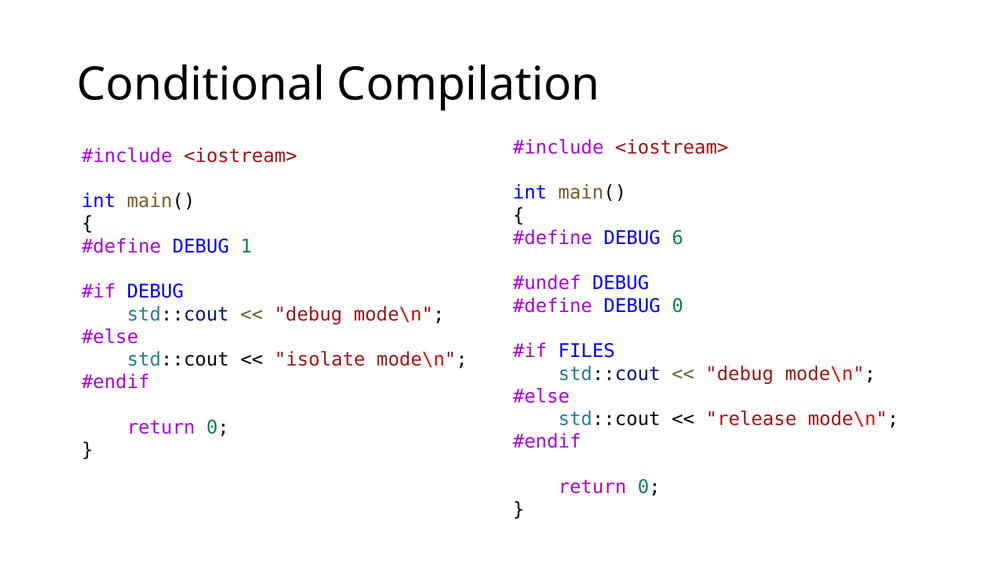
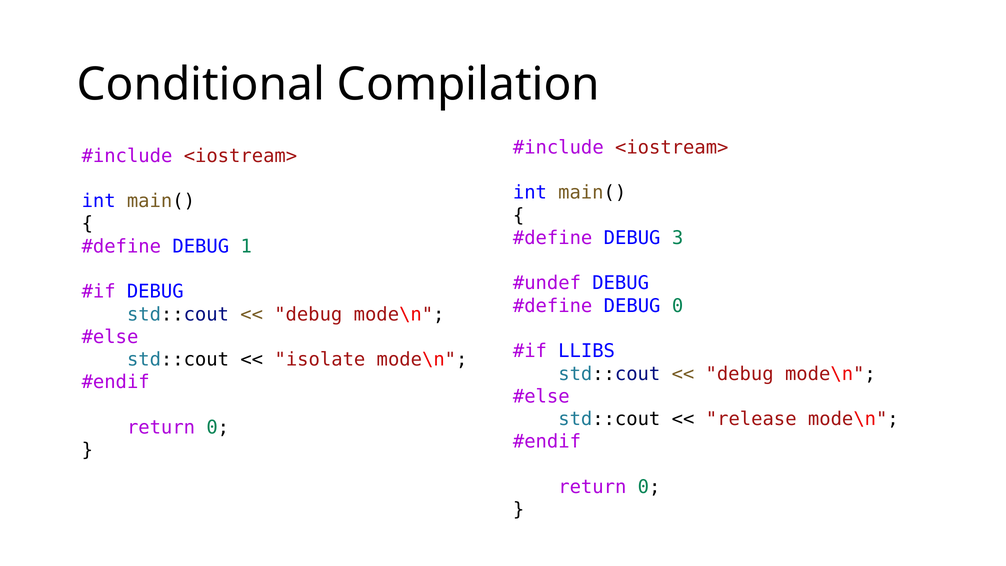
6: 6 -> 3 (678, 238)
FILES: FILES -> LLIBS (587, 351)
